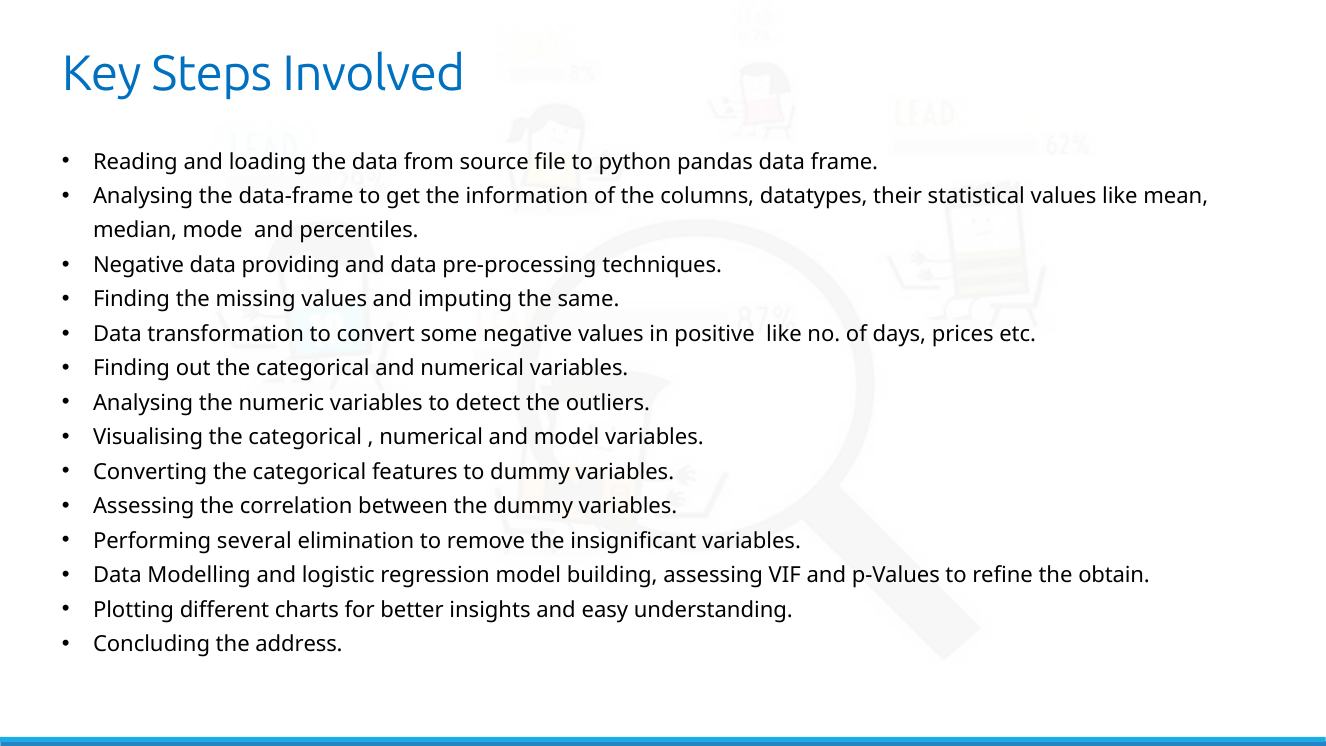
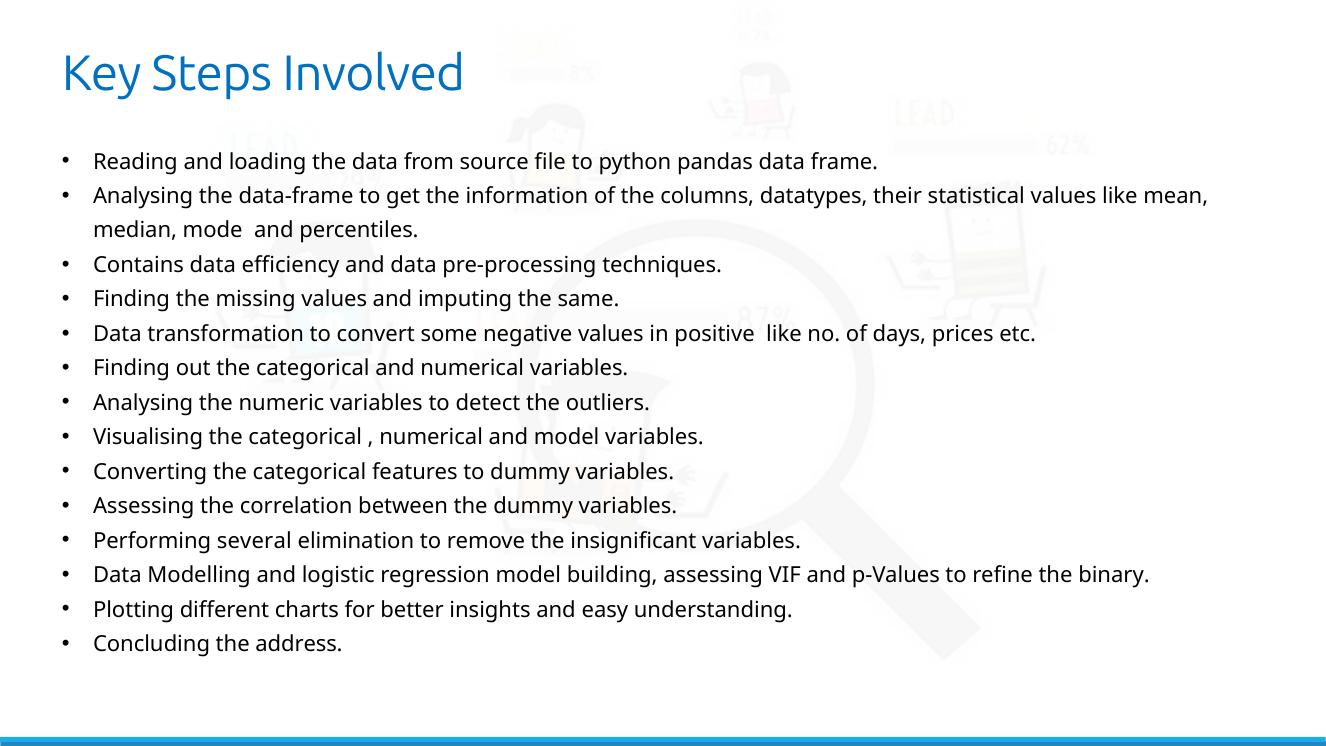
Negative: Negative -> Contains (139, 265)
providing: providing -> efficiency (291, 265)
obtain: obtain -> binary (1114, 575)
